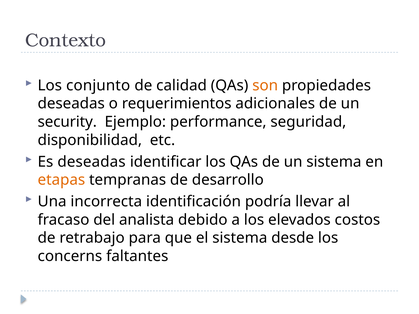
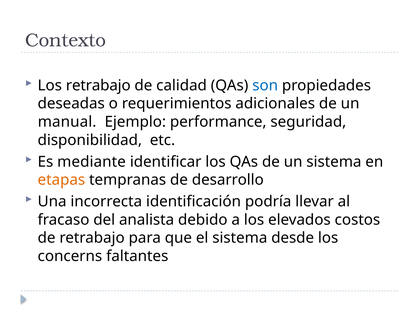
Los conjunto: conjunto -> retrabajo (98, 86)
son colour: orange -> blue (265, 86)
security: security -> manual (67, 122)
Es deseadas: deseadas -> mediante (92, 162)
